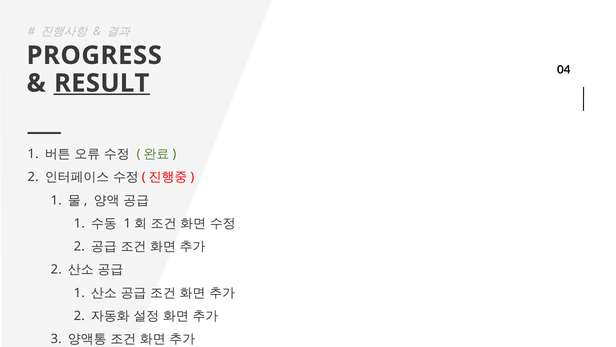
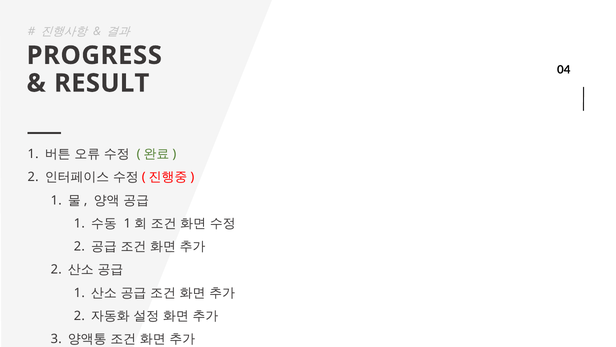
RESULT underline: present -> none (102, 83)
